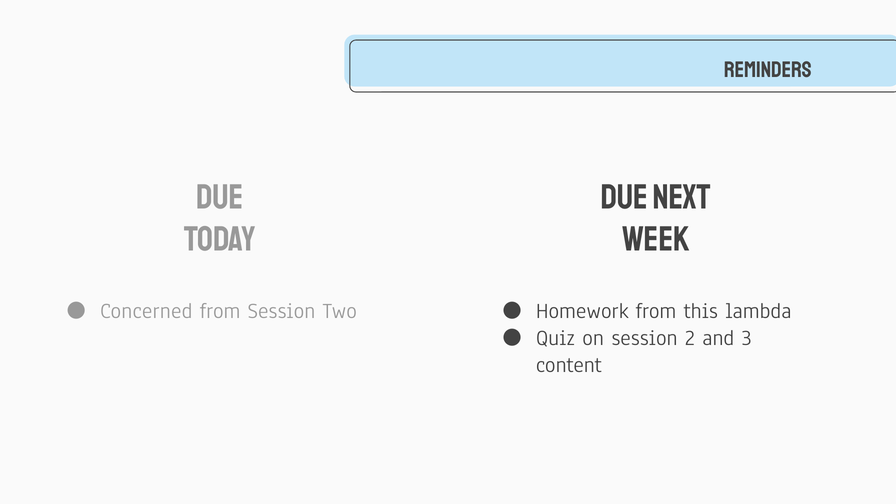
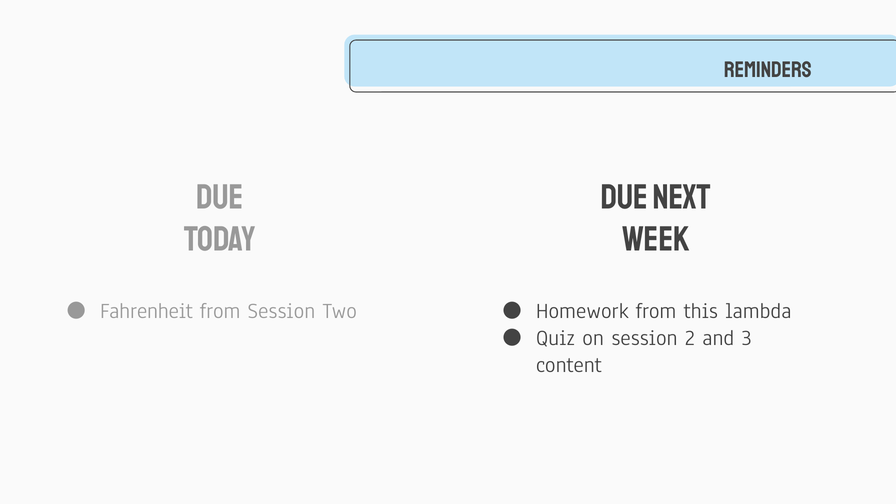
Concerned: Concerned -> Fahrenheit (146, 311)
